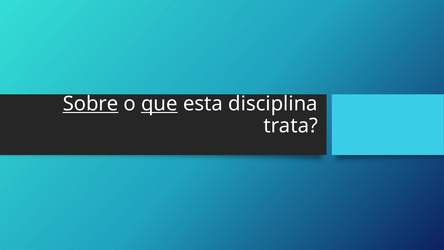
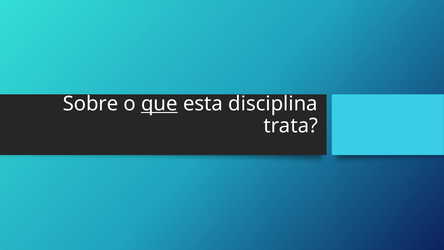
Sobre underline: present -> none (91, 104)
